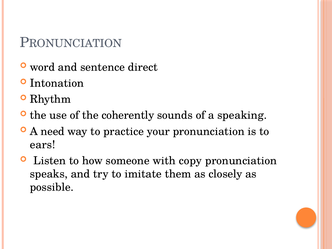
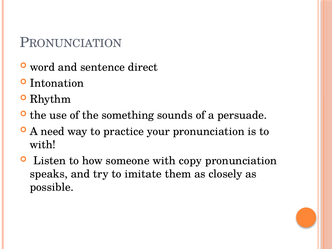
coherently: coherently -> something (128, 115)
speaking: speaking -> persuade (242, 115)
ears: ears -> with (43, 145)
